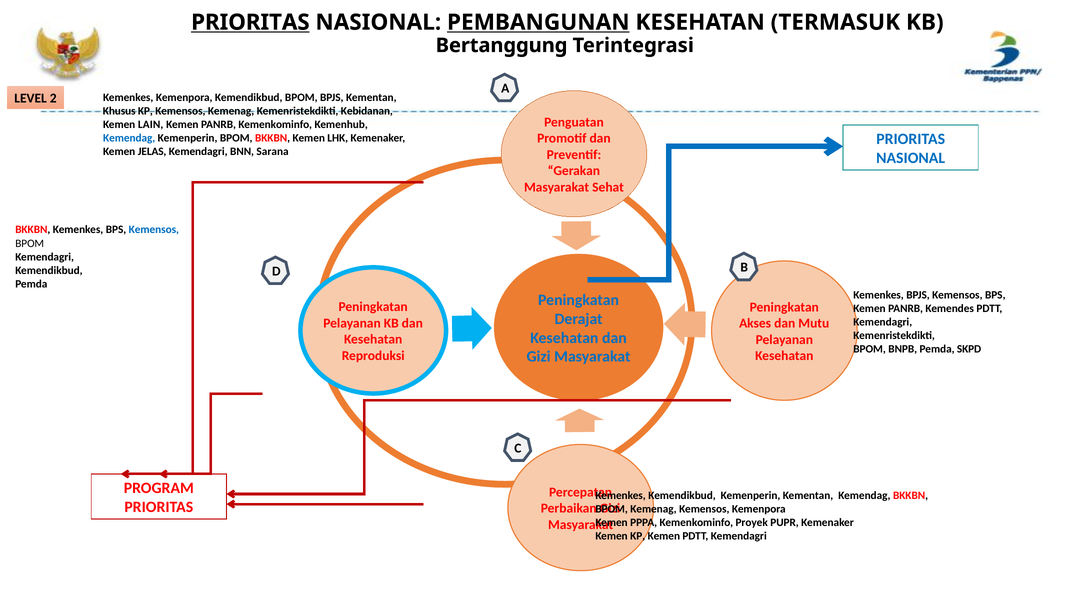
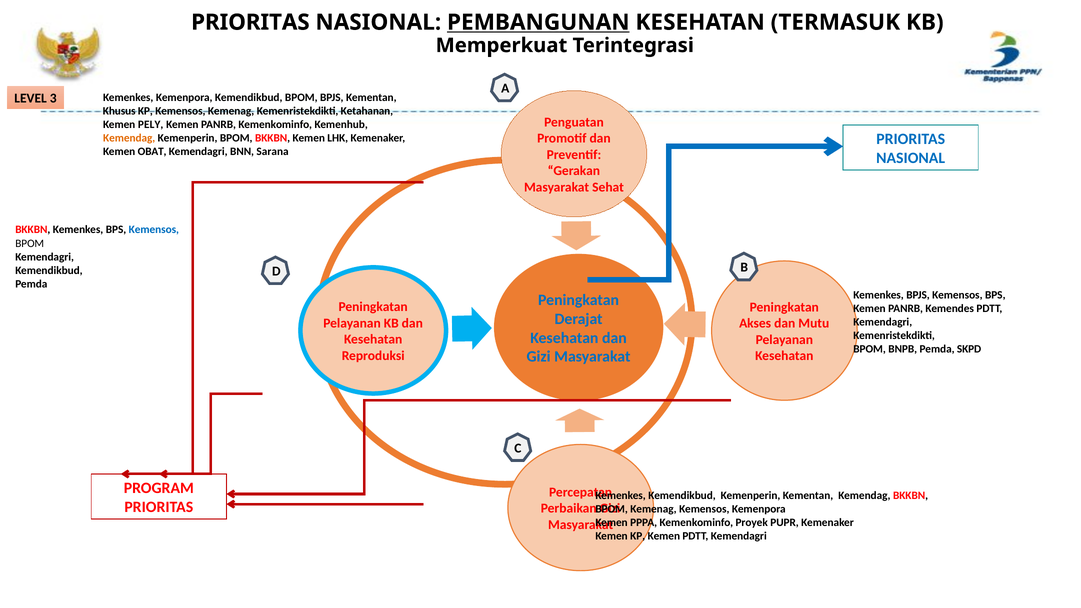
PRIORITAS underline: present -> none (250, 22)
Bertanggung: Bertanggung -> Memperkuat (501, 45)
2: 2 -> 3 (53, 98)
Kebidanan: Kebidanan -> Ketahanan (367, 111)
LAIN: LAIN -> PELY (151, 125)
Kemendag colour: blue -> orange (129, 138)
JELAS: JELAS -> OBAT (152, 152)
